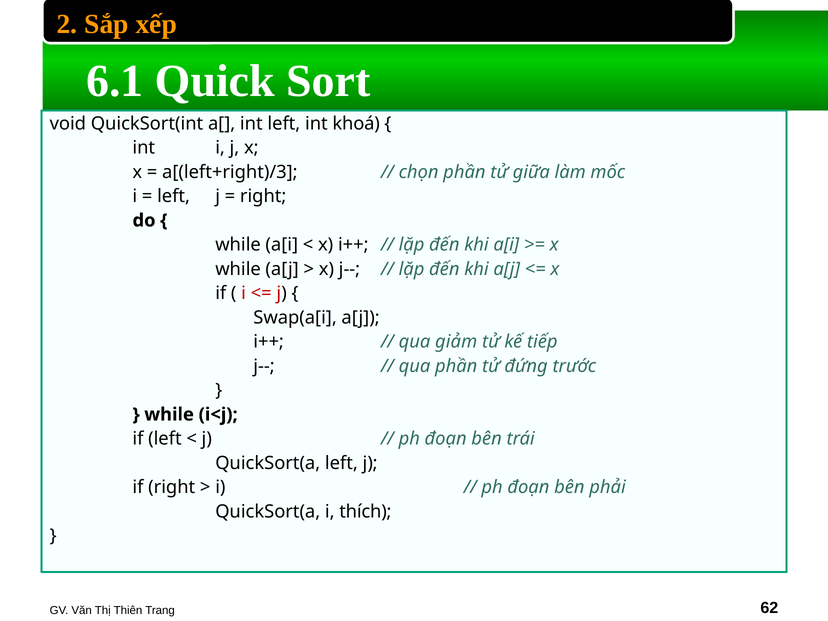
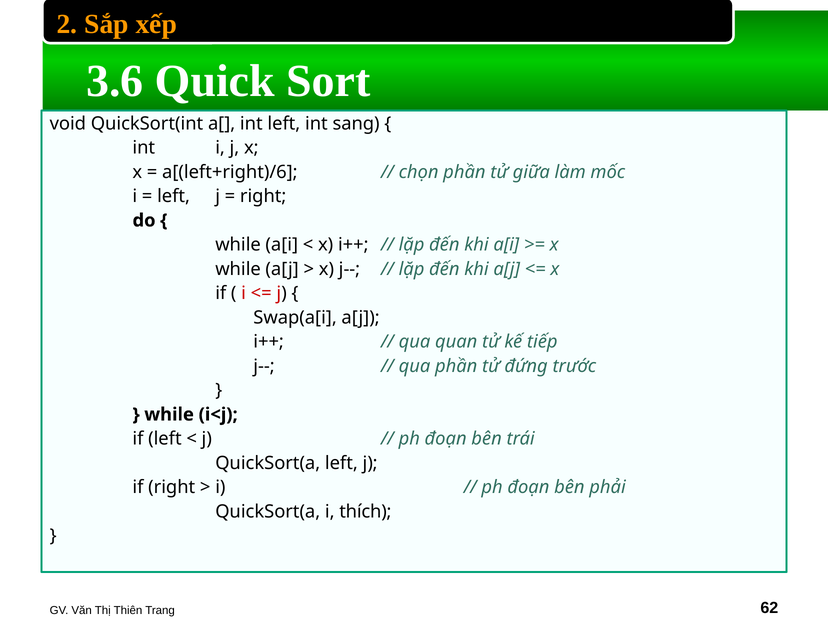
6.1: 6.1 -> 3.6 (115, 81)
khoá: khoá -> sang (356, 123)
a[(left+right)/3: a[(left+right)/3 -> a[(left+right)/6 (230, 172)
giảm: giảm -> quan (456, 342)
